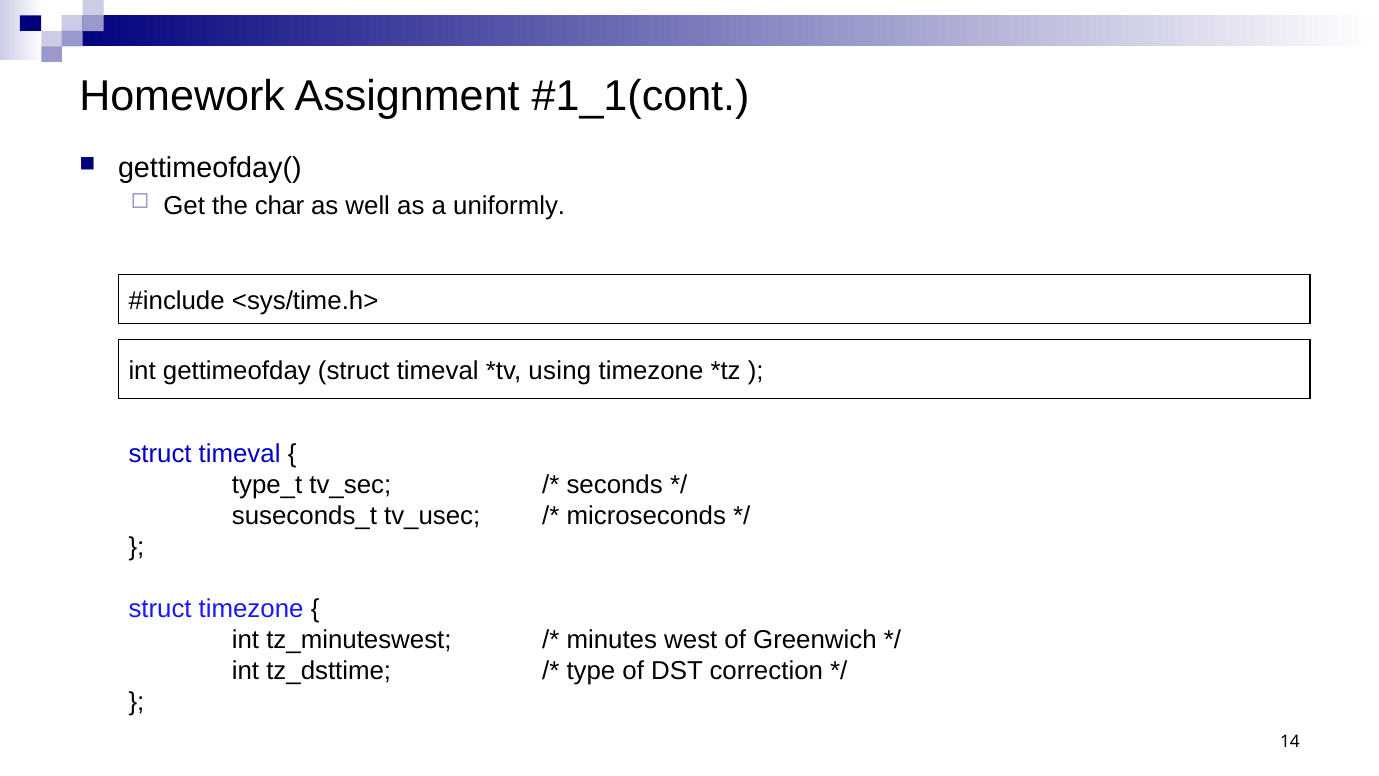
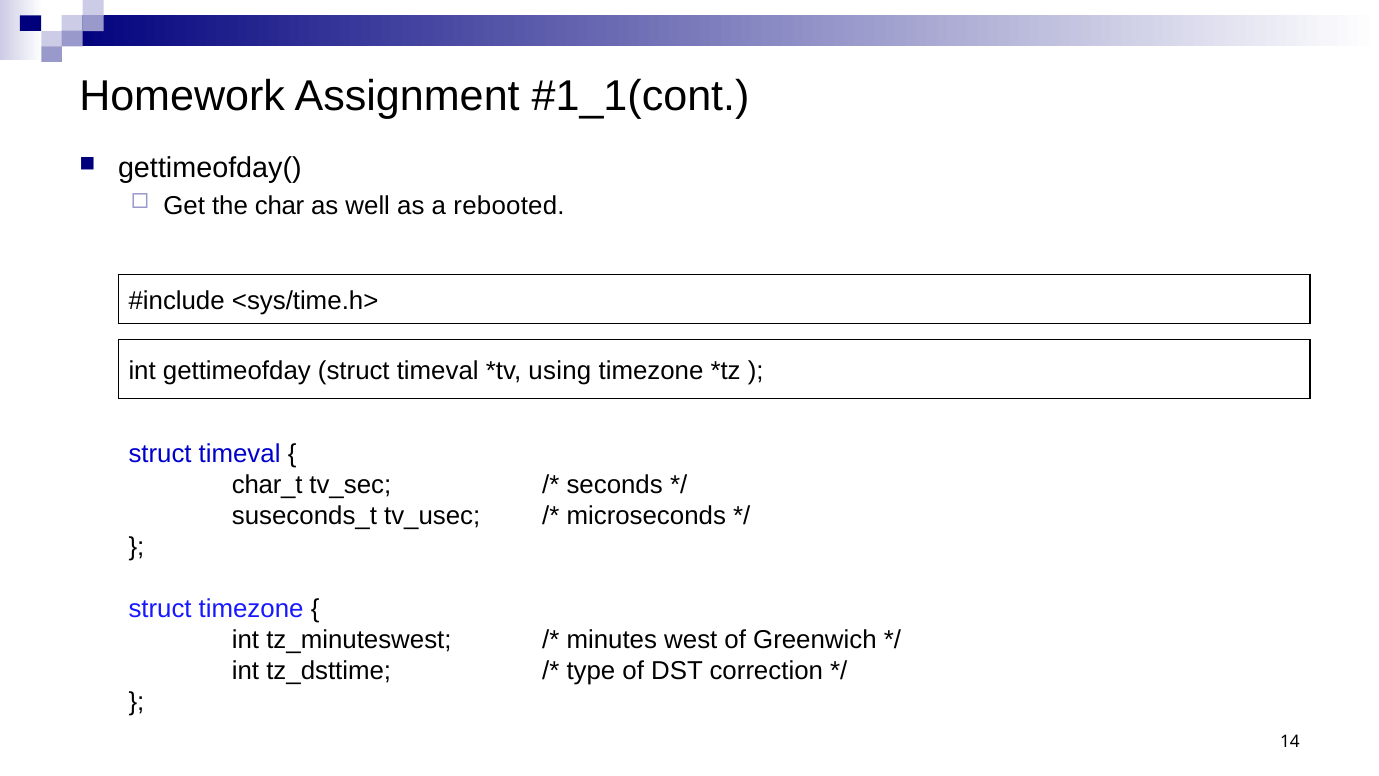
uniformly: uniformly -> rebooted (509, 206)
type_t: type_t -> char_t (267, 485)
